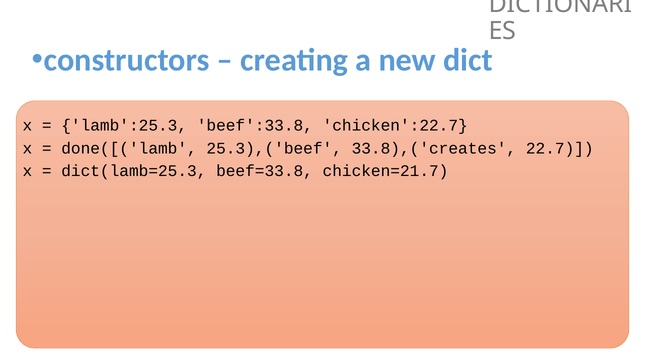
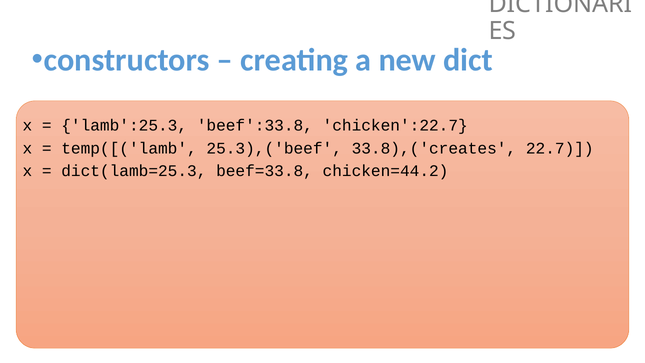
done([('lamb: done([('lamb -> temp([('lamb (129, 148)
chicken=21.7: chicken=21.7 -> chicken=44.2 (386, 171)
